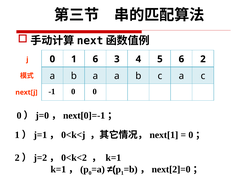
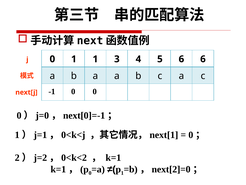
1 6: 6 -> 1 (95, 59)
6 2: 2 -> 6 (203, 59)
